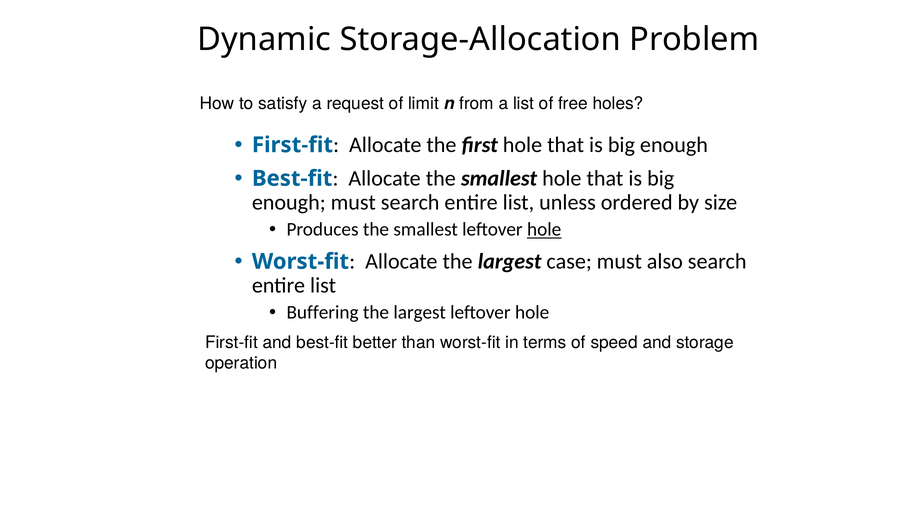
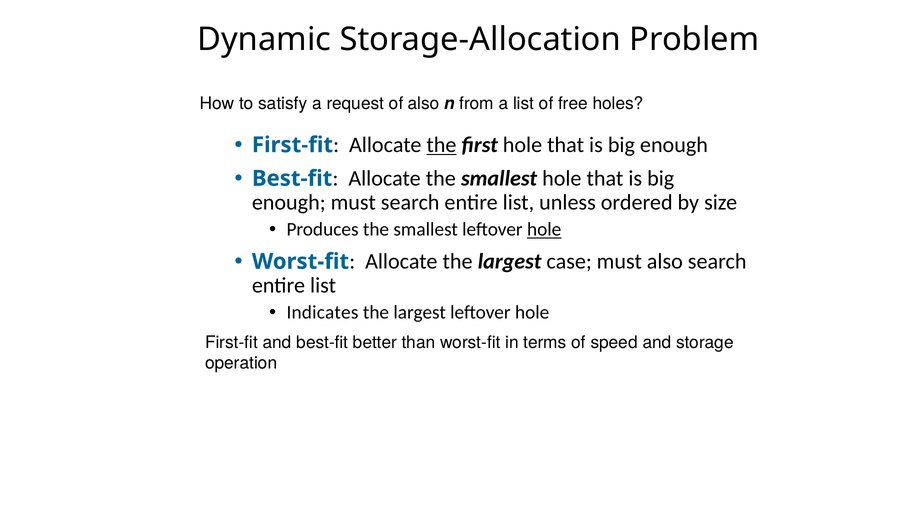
of limit: limit -> also (424, 103)
the underline: none -> present (441, 145)
Buffering: Buffering -> Indicates (322, 312)
